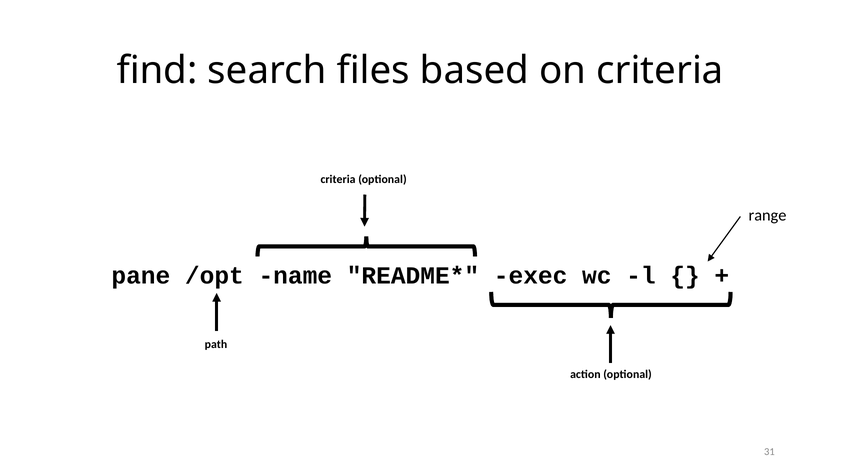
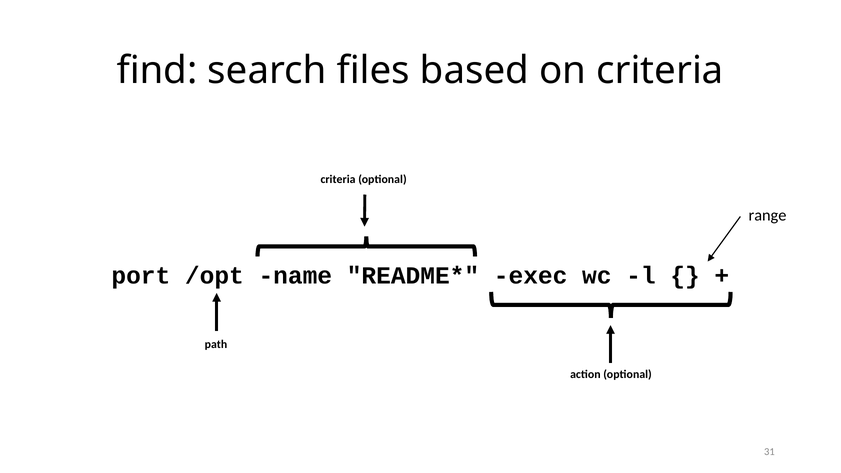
pane: pane -> port (141, 276)
